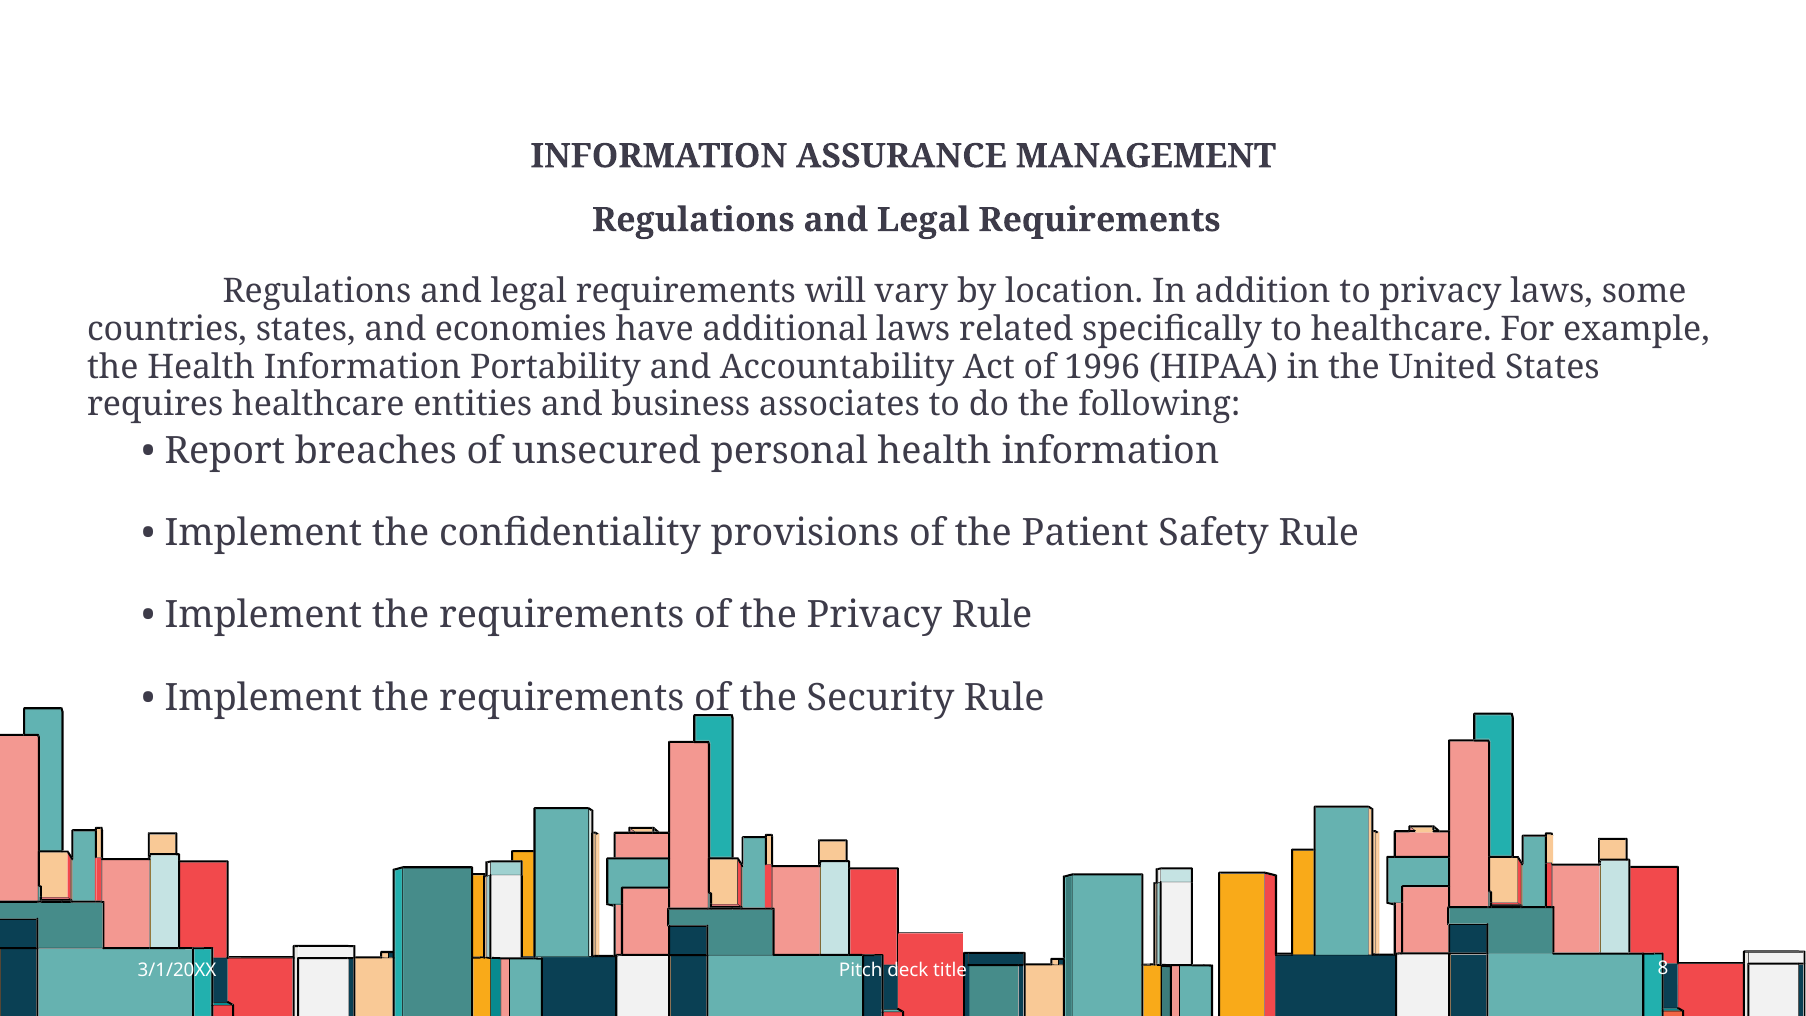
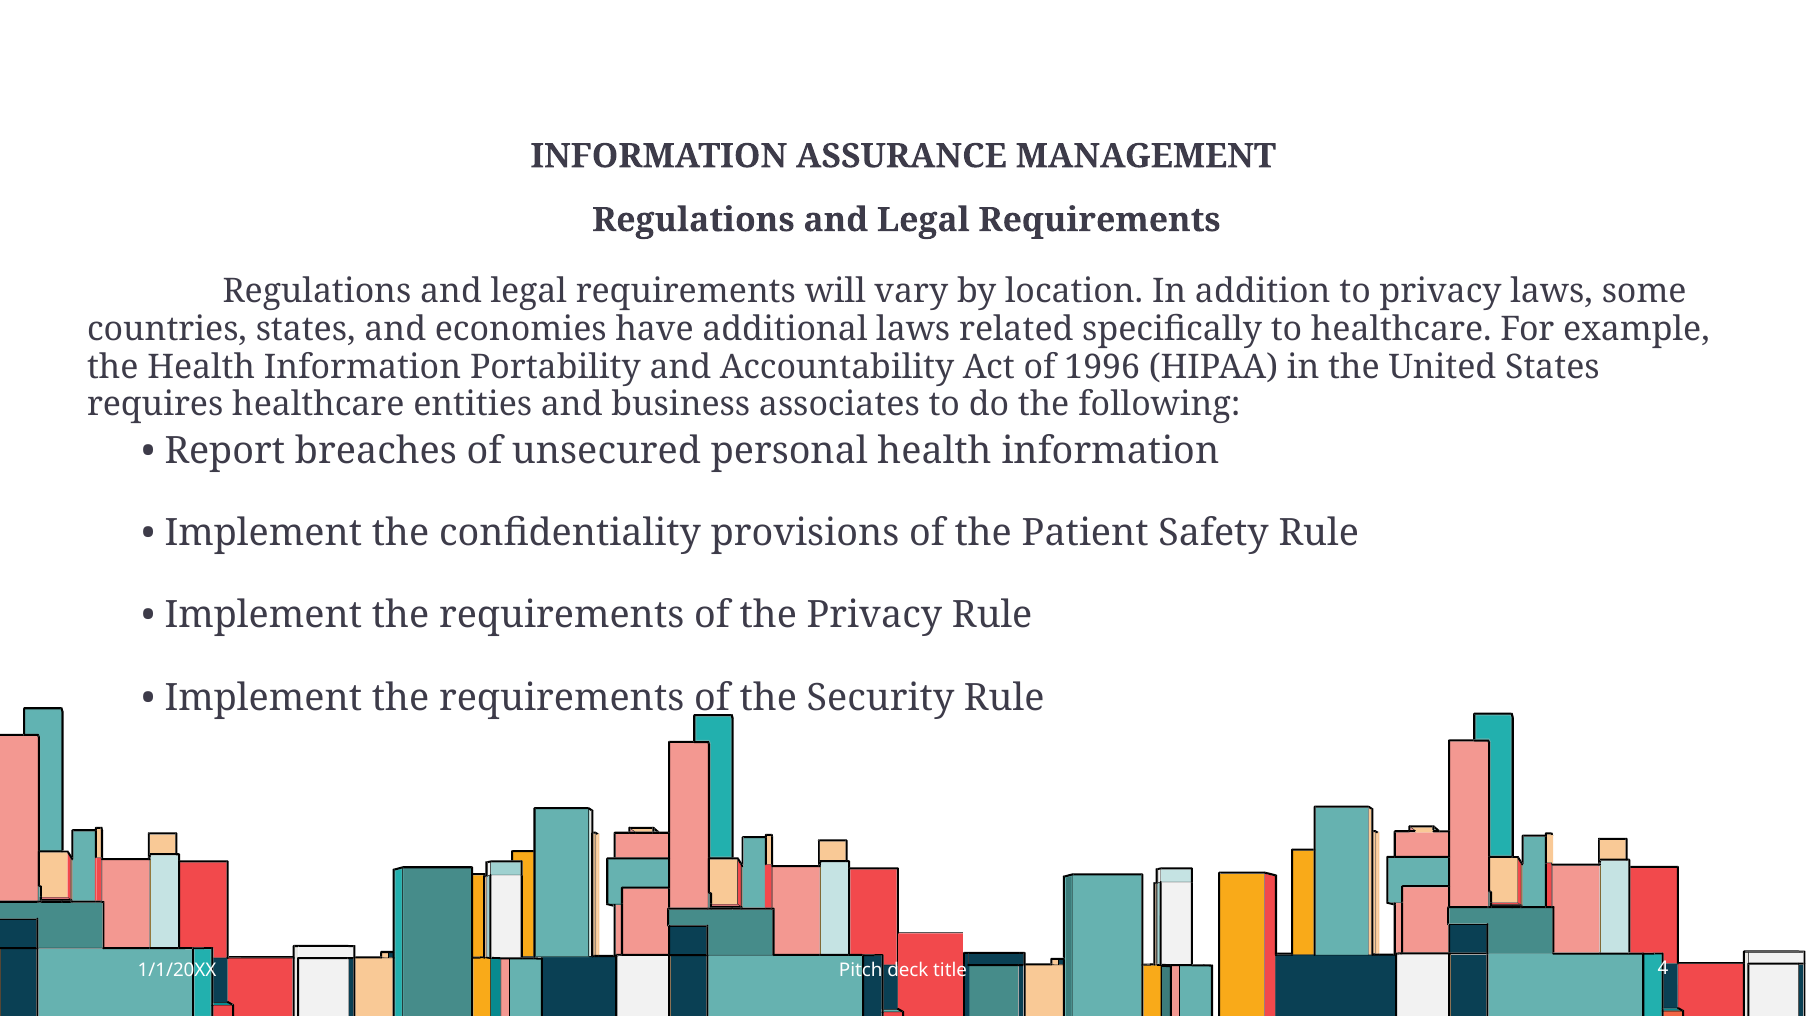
3/1/20XX: 3/1/20XX -> 1/1/20XX (177, 970)
8: 8 -> 4 (1663, 968)
